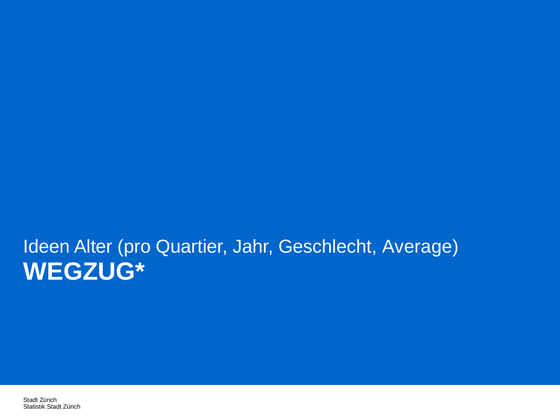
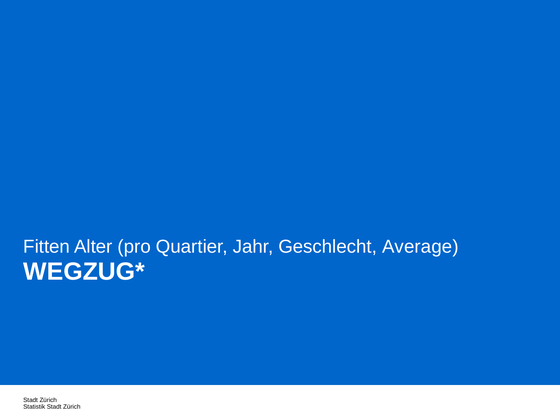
Ideen: Ideen -> Fitten (47, 247)
